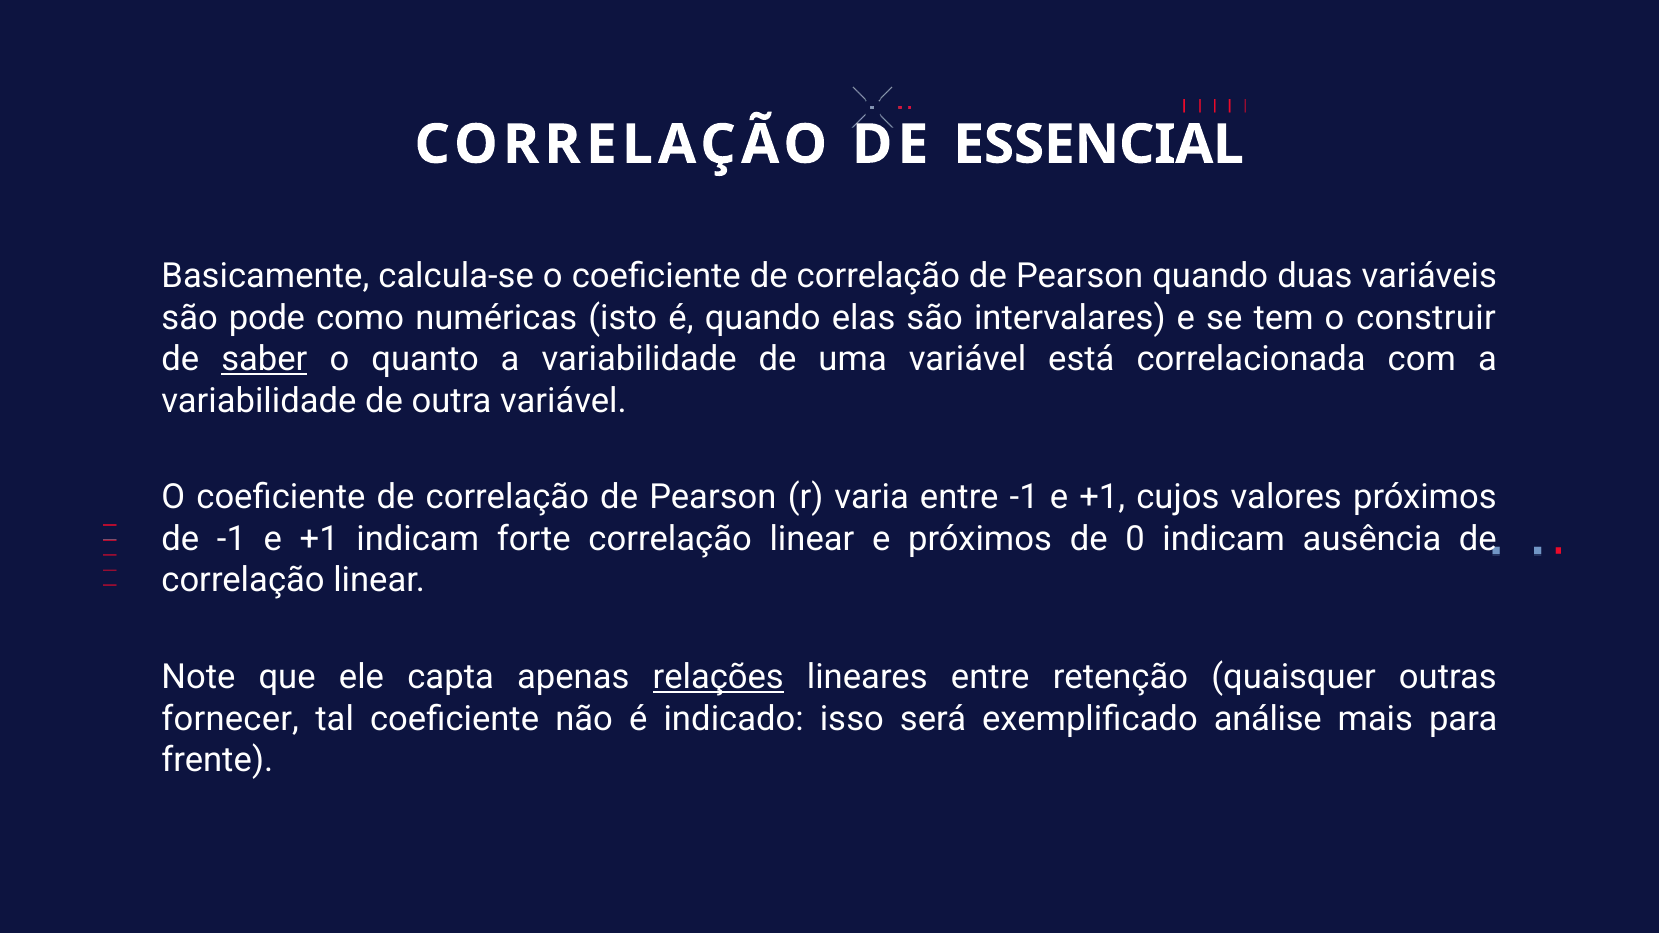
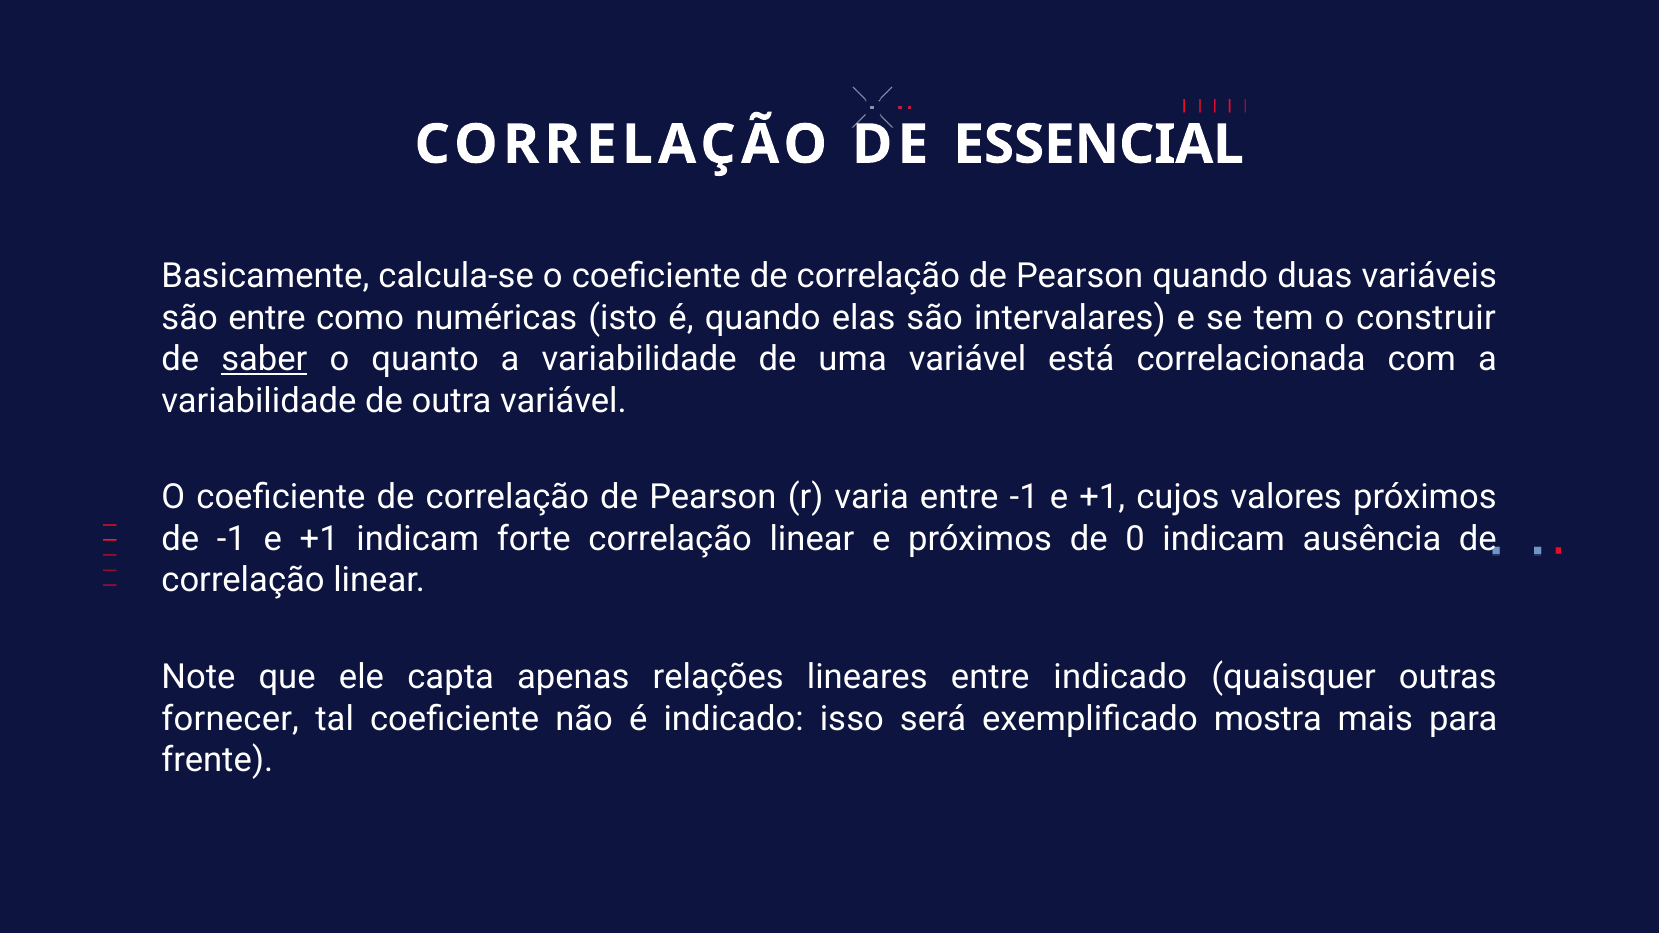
são pode: pode -> entre (267, 318)
relações underline: present -> none (718, 677)
entre retenção: retenção -> indicado (1120, 677)
análise: análise -> mostra (1268, 719)
